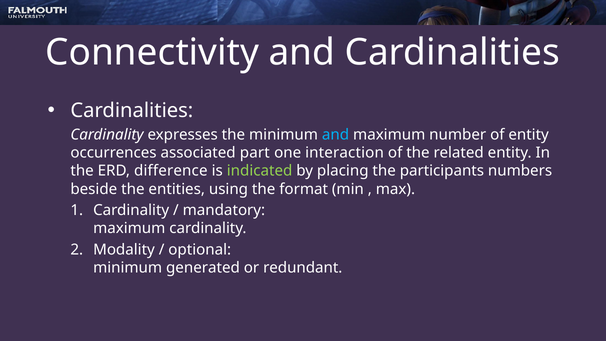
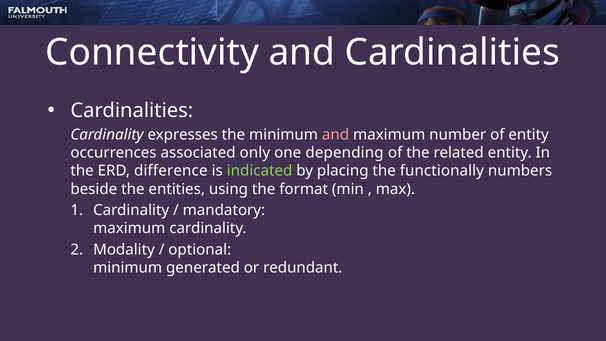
and colour: light blue -> pink (336, 134)
part: part -> only (255, 153)
interaction: interaction -> depending (345, 153)
participants: participants -> functionally (442, 171)
